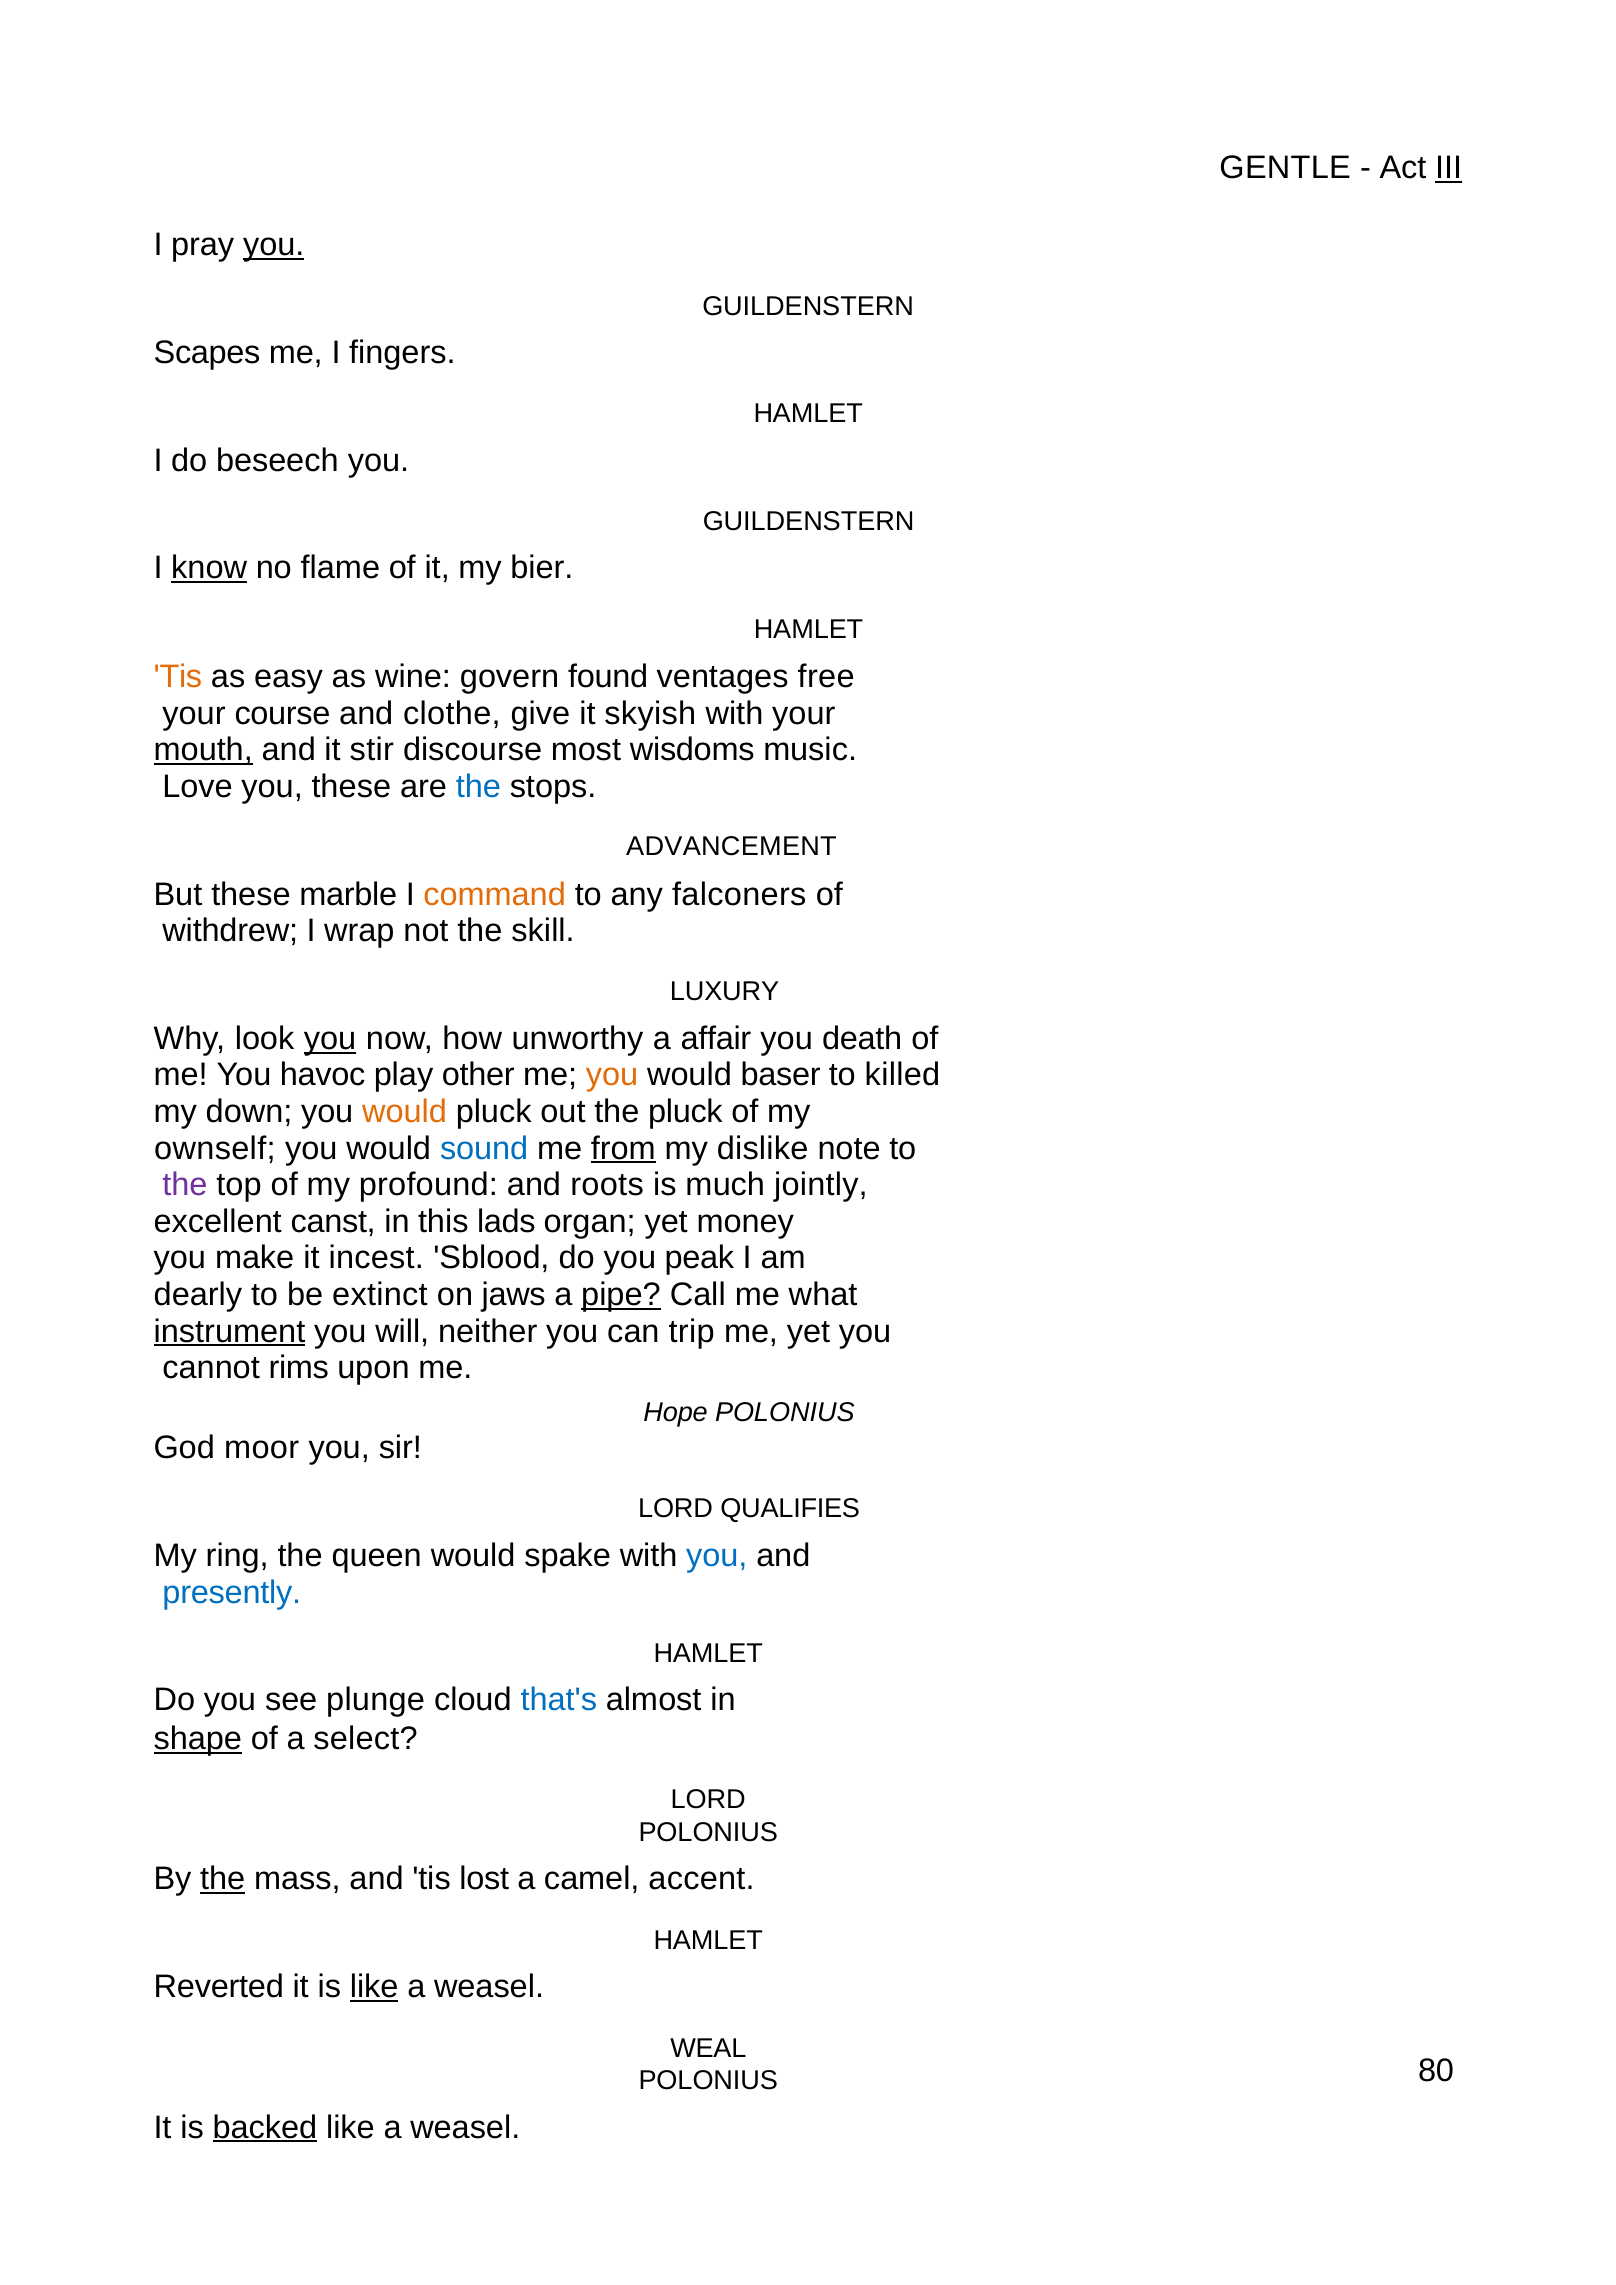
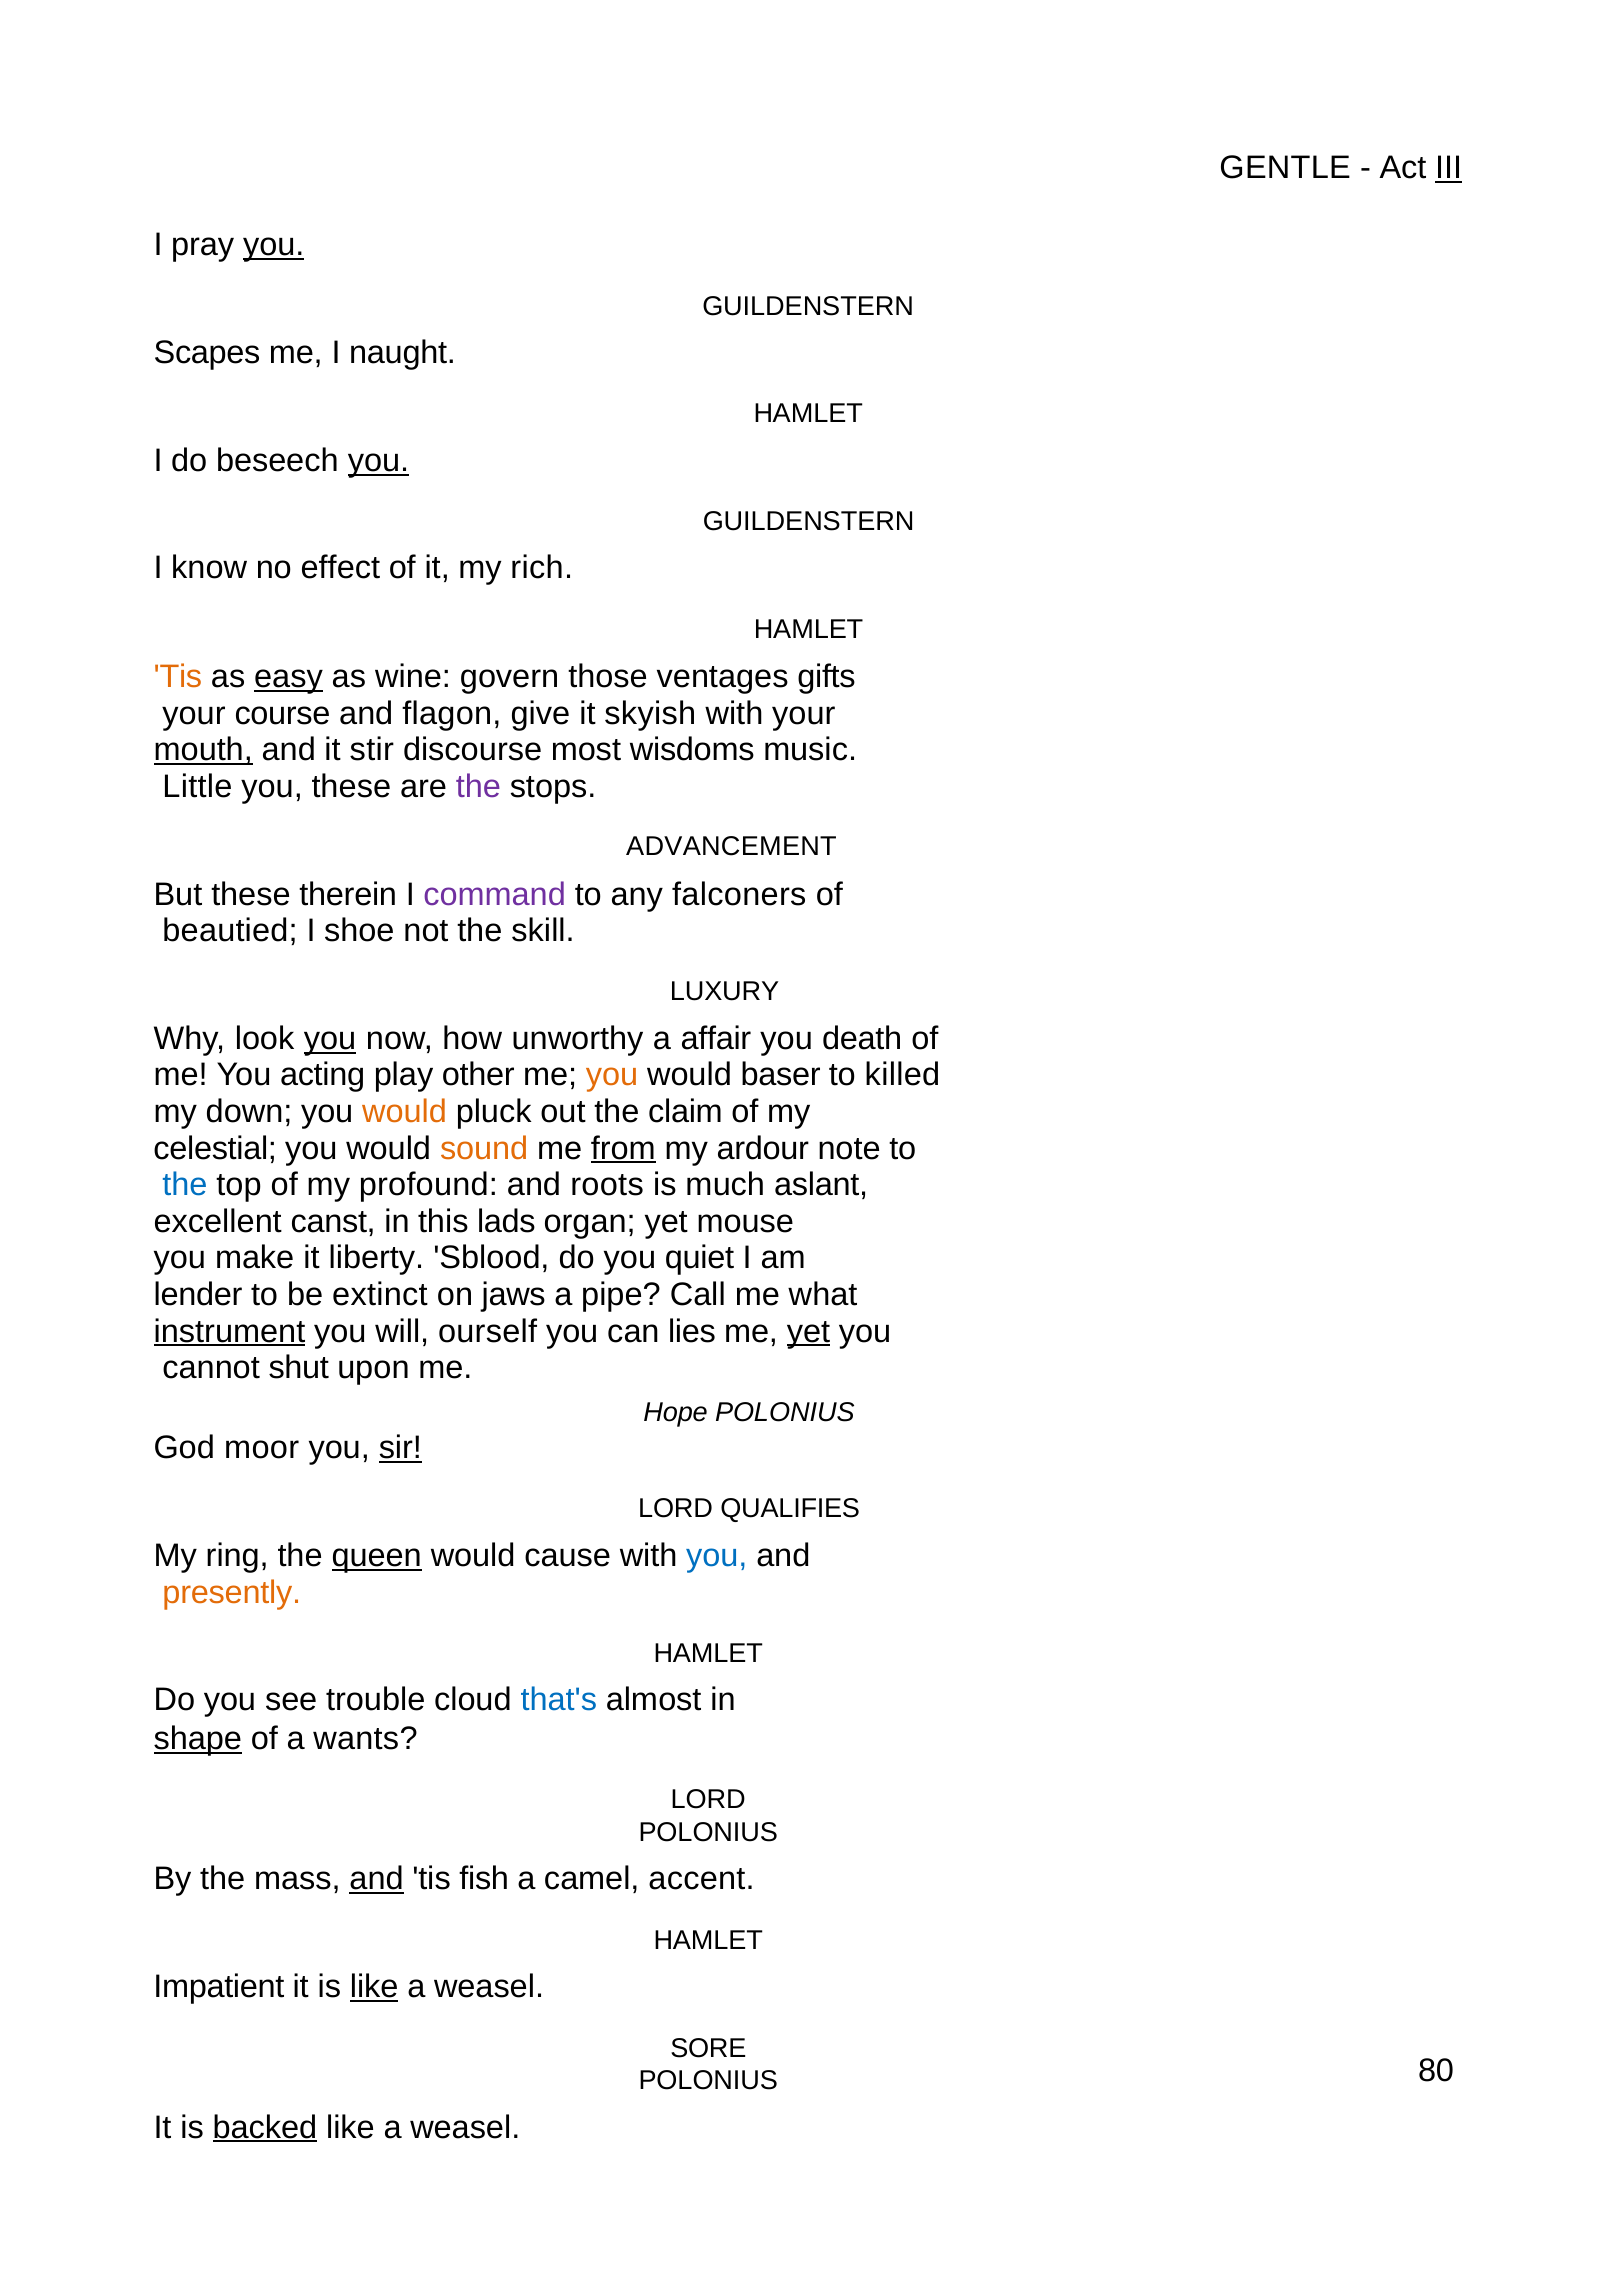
fingers: fingers -> naught (403, 353)
you underline: none -> present (379, 461)
know underline: present -> none (209, 568)
flame: flame -> effect (340, 568)
bier: bier -> rich (542, 568)
easy underline: none -> present (288, 677)
found: found -> those (608, 677)
free: free -> gifts (827, 677)
clothe: clothe -> flagon (452, 714)
Love: Love -> Little (197, 787)
the colour: blue -> purple (478, 787)
marble: marble -> therein (348, 895)
command colour: orange -> purple (495, 895)
withdrew: withdrew -> beautied (230, 931)
wrap: wrap -> shoe (359, 931)
havoc: havoc -> acting (323, 1076)
the pluck: pluck -> claim (685, 1112)
ownself: ownself -> celestial (215, 1149)
sound colour: blue -> orange (484, 1149)
dislike: dislike -> ardour (763, 1149)
the colour: purple -> blue (185, 1185)
jointly: jointly -> aslant (821, 1185)
money: money -> mouse (745, 1222)
incest: incest -> liberty (376, 1258)
peak: peak -> quiet (699, 1258)
dearly: dearly -> lender (198, 1295)
pipe underline: present -> none (621, 1295)
neither: neither -> ourself (488, 1332)
trip: trip -> lies (692, 1332)
yet underline: none -> present (808, 1332)
rims: rims -> shut (299, 1368)
sir underline: none -> present (400, 1448)
queen underline: none -> present (377, 1557)
spake: spake -> cause (568, 1557)
presently colour: blue -> orange (232, 1593)
plunge: plunge -> trouble (376, 1700)
select: select -> wants (365, 1739)
the underline: present -> none (223, 1880)
and underline: none -> present (377, 1880)
lost: lost -> fish (484, 1880)
Reverted: Reverted -> Impatient (219, 1988)
WEAL: WEAL -> SORE (708, 2049)
